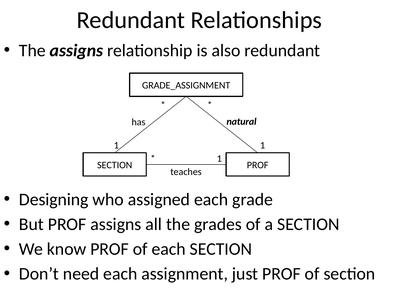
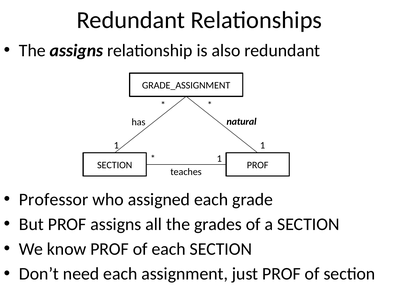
Designing: Designing -> Professor (54, 200)
